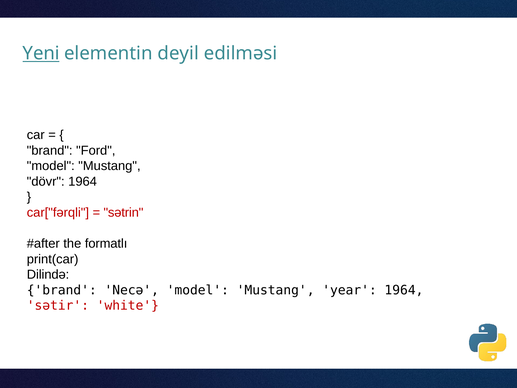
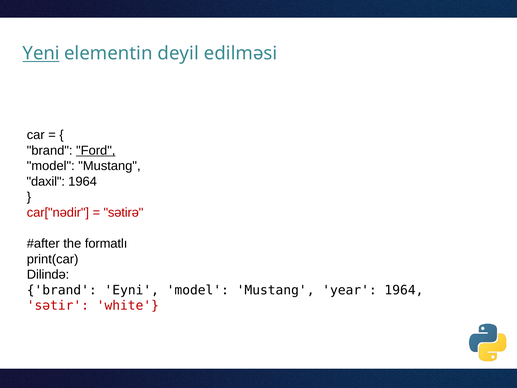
Ford underline: none -> present (96, 150)
dövr: dövr -> daxil (46, 181)
car["fərqli: car["fərqli -> car["nədir (58, 212)
sətrin: sətrin -> sətirə (123, 212)
Necə: Necə -> Eyni (132, 290)
